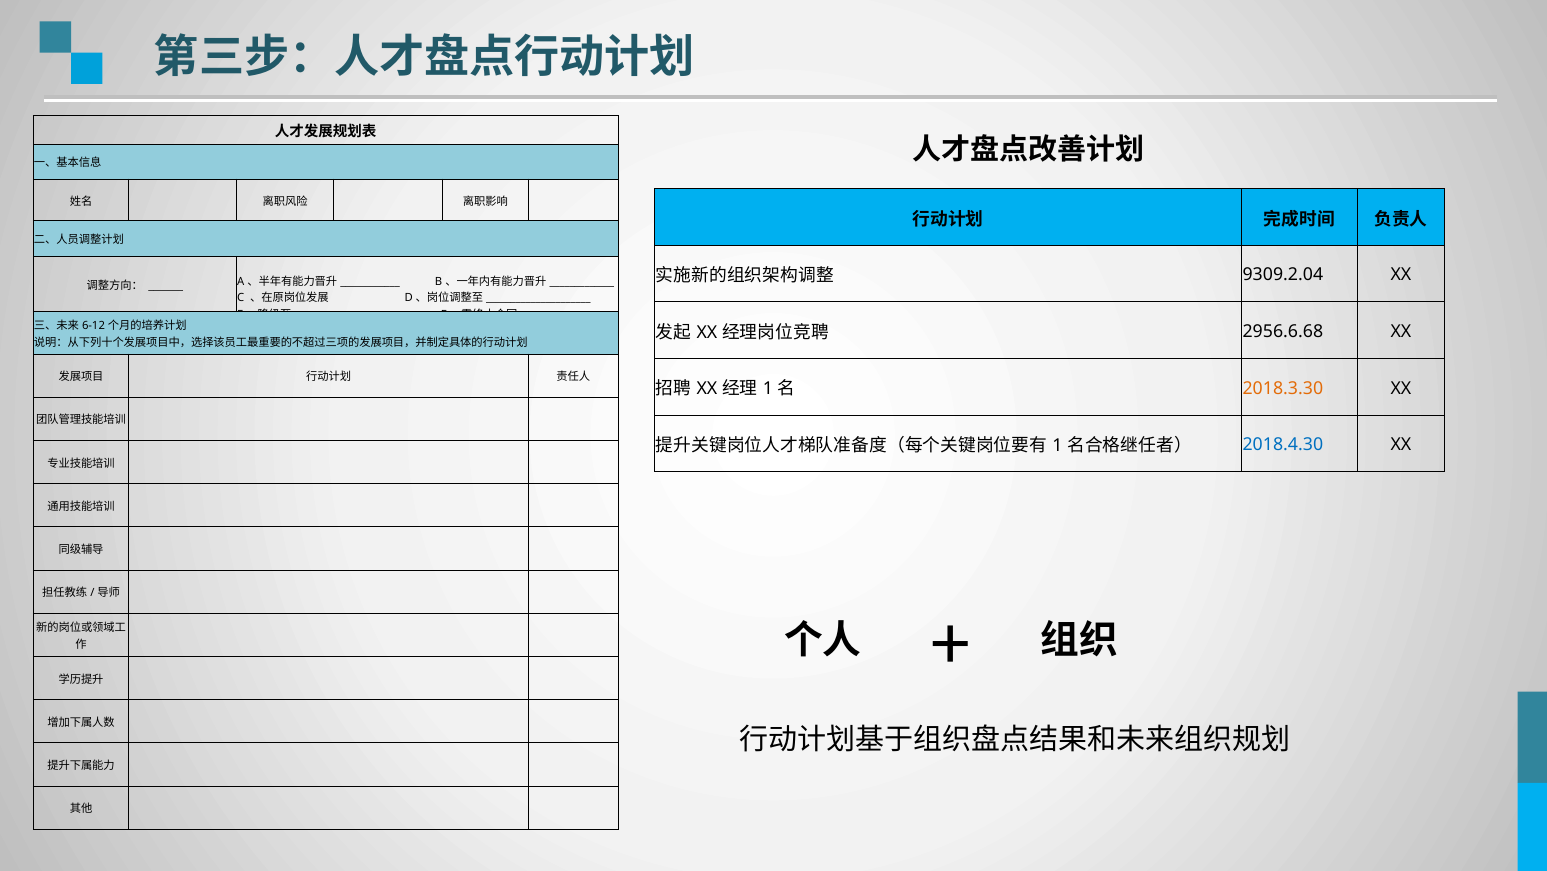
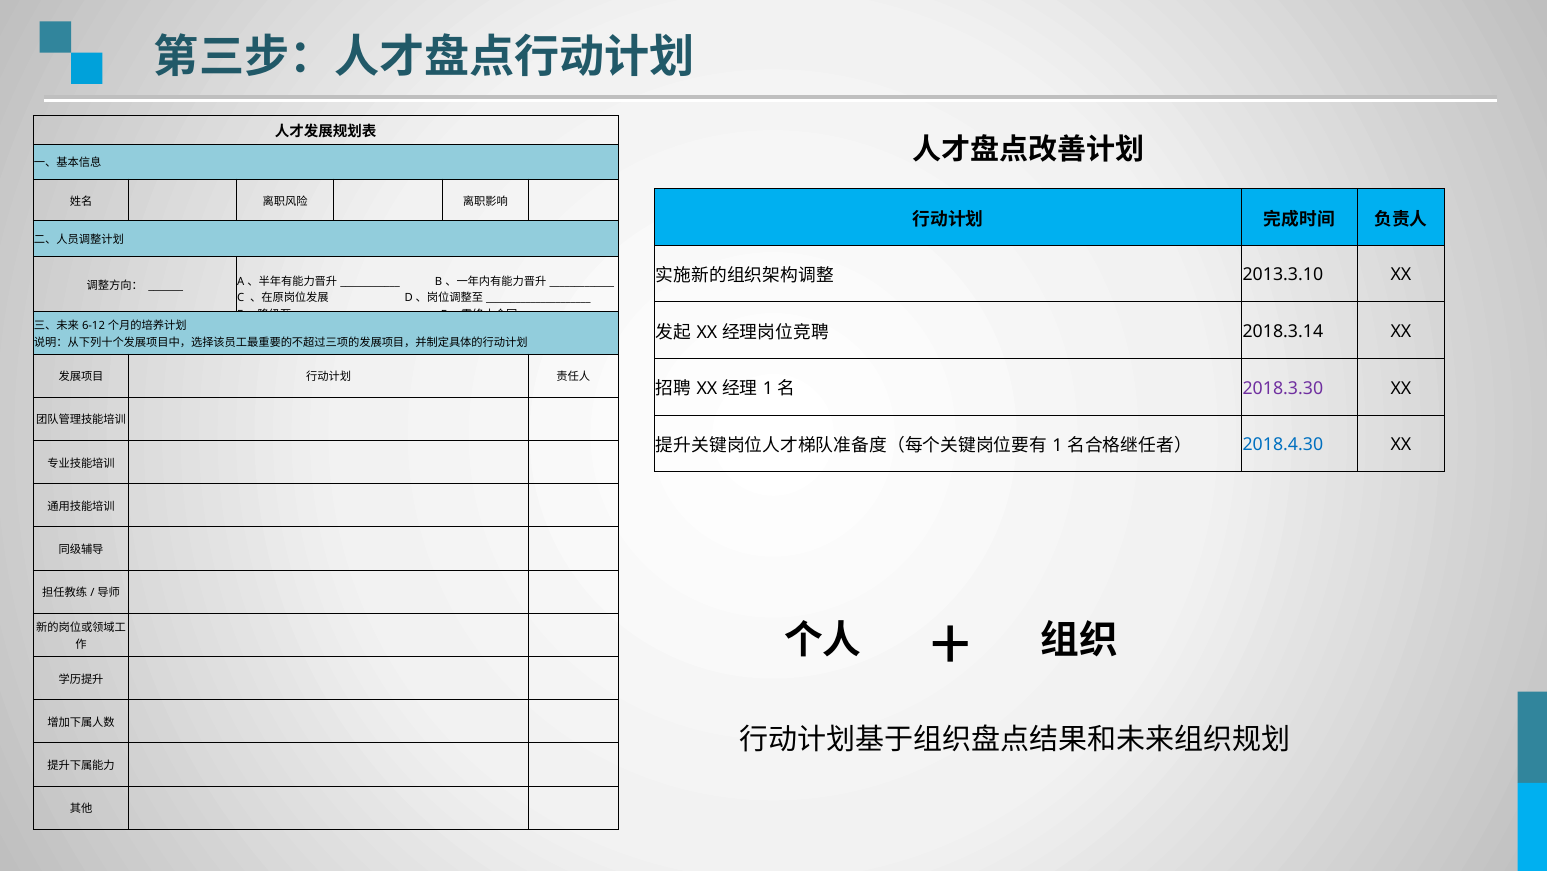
9309.2.04: 9309.2.04 -> 2013.3.10 (1283, 275)
2956.6.68: 2956.6.68 -> 2018.3.14 (1283, 331)
2018.3.30 colour: orange -> purple (1283, 388)
